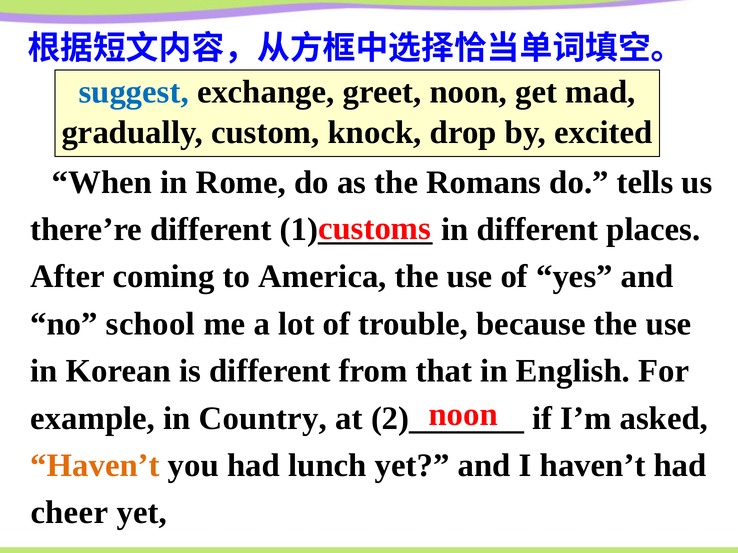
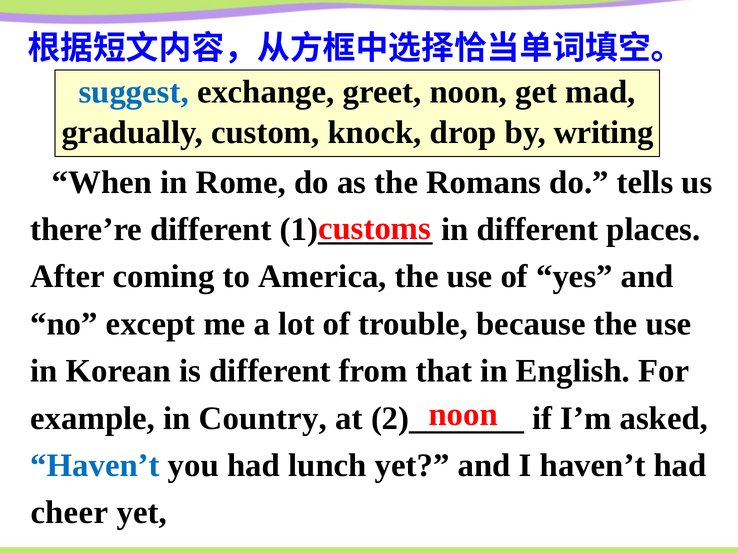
excited: excited -> writing (604, 132)
school: school -> except (151, 324)
Haven’t colour: orange -> blue (95, 466)
